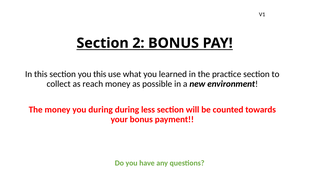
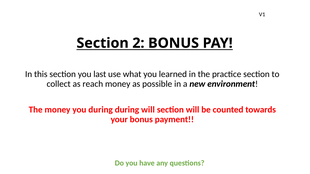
you this: this -> last (100, 74)
during less: less -> will (148, 110)
